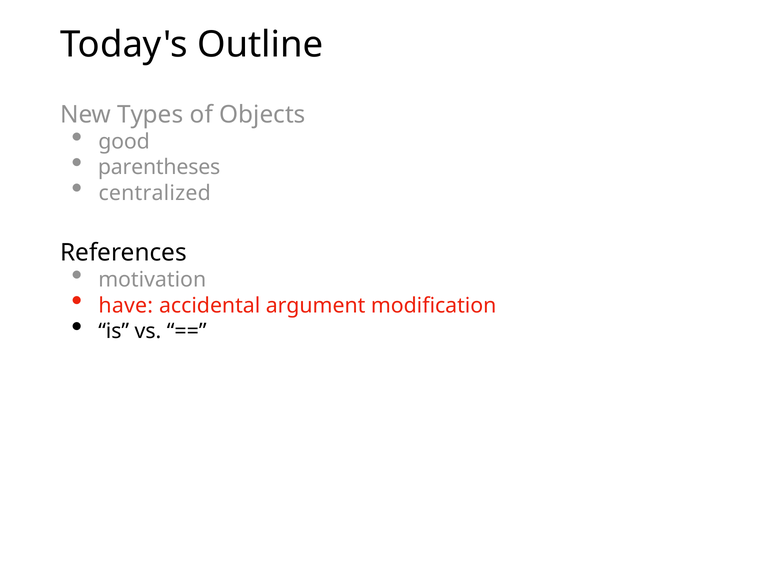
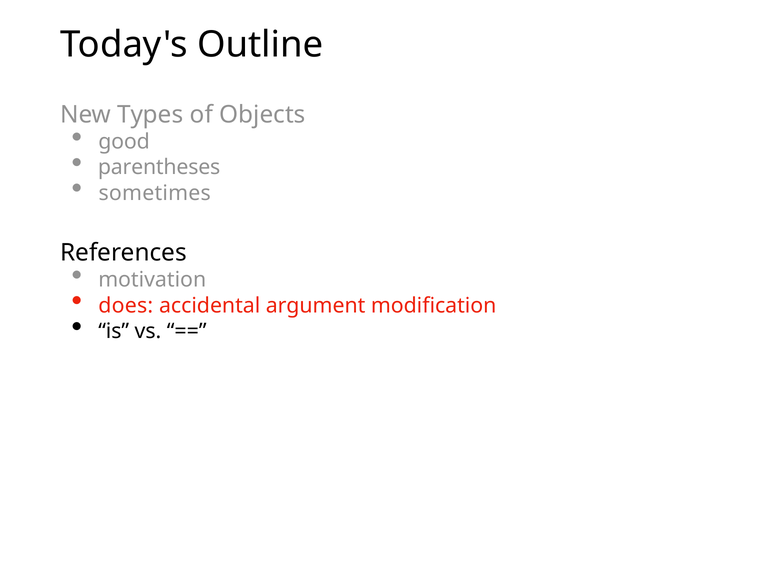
centralized: centralized -> sometimes (155, 193)
have: have -> does (126, 306)
